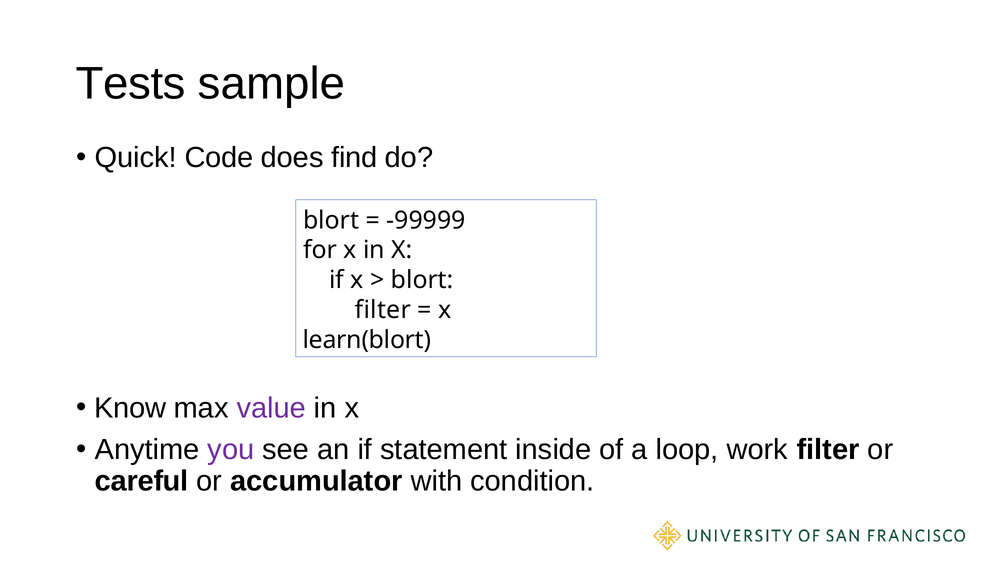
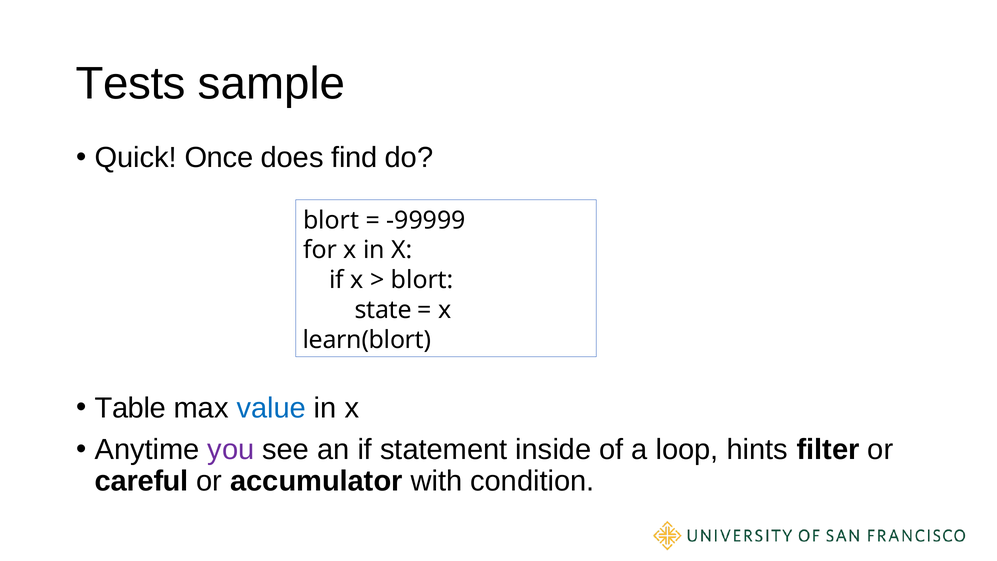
Code: Code -> Once (219, 157)
filter: filter -> state (383, 310)
Know: Know -> Table (130, 408)
value colour: purple -> blue (271, 408)
work: work -> hints (757, 450)
